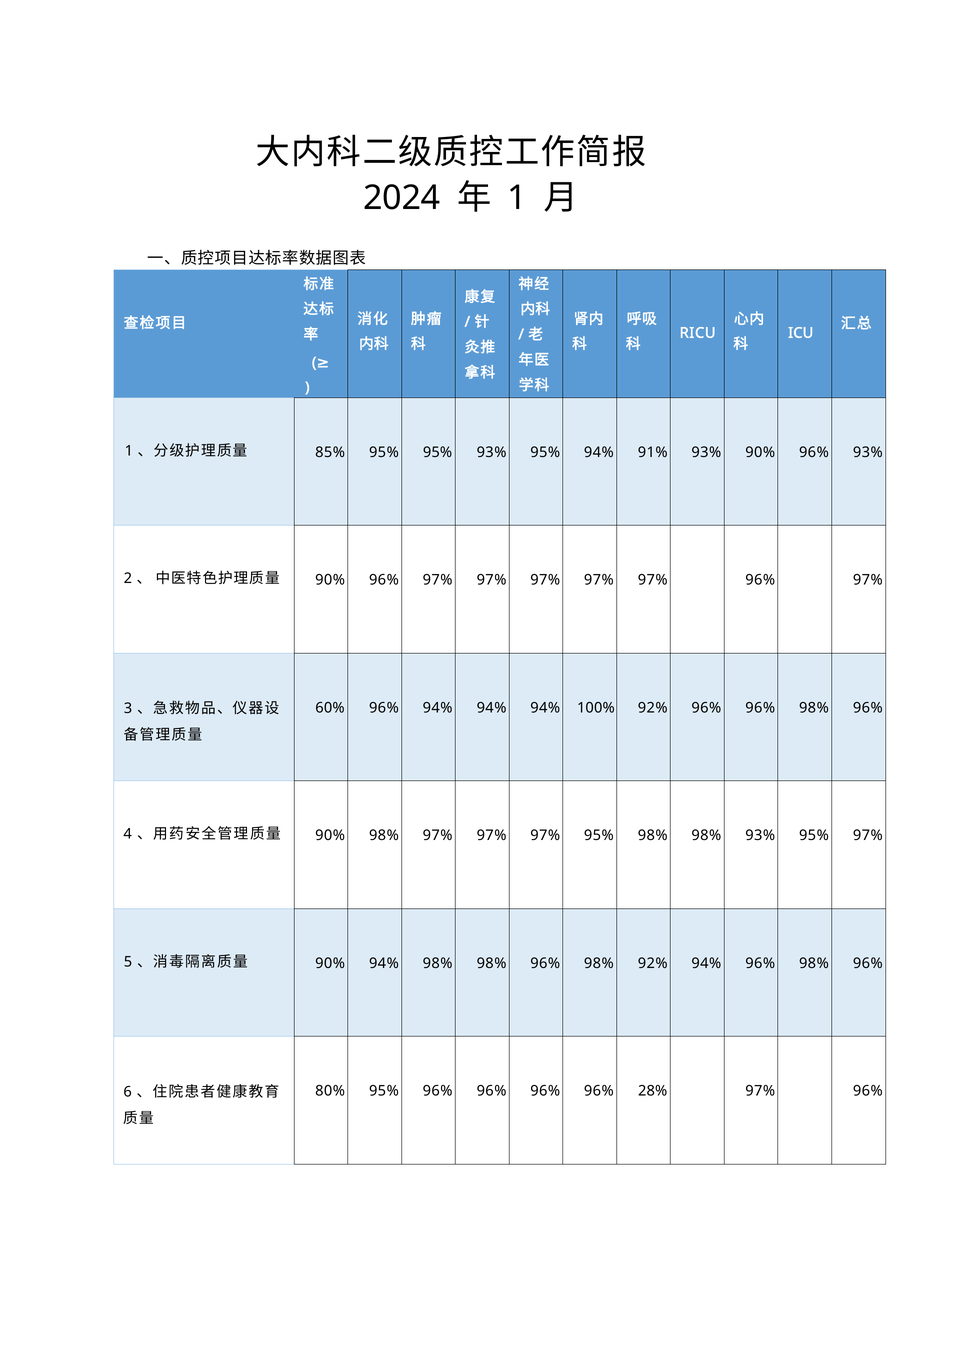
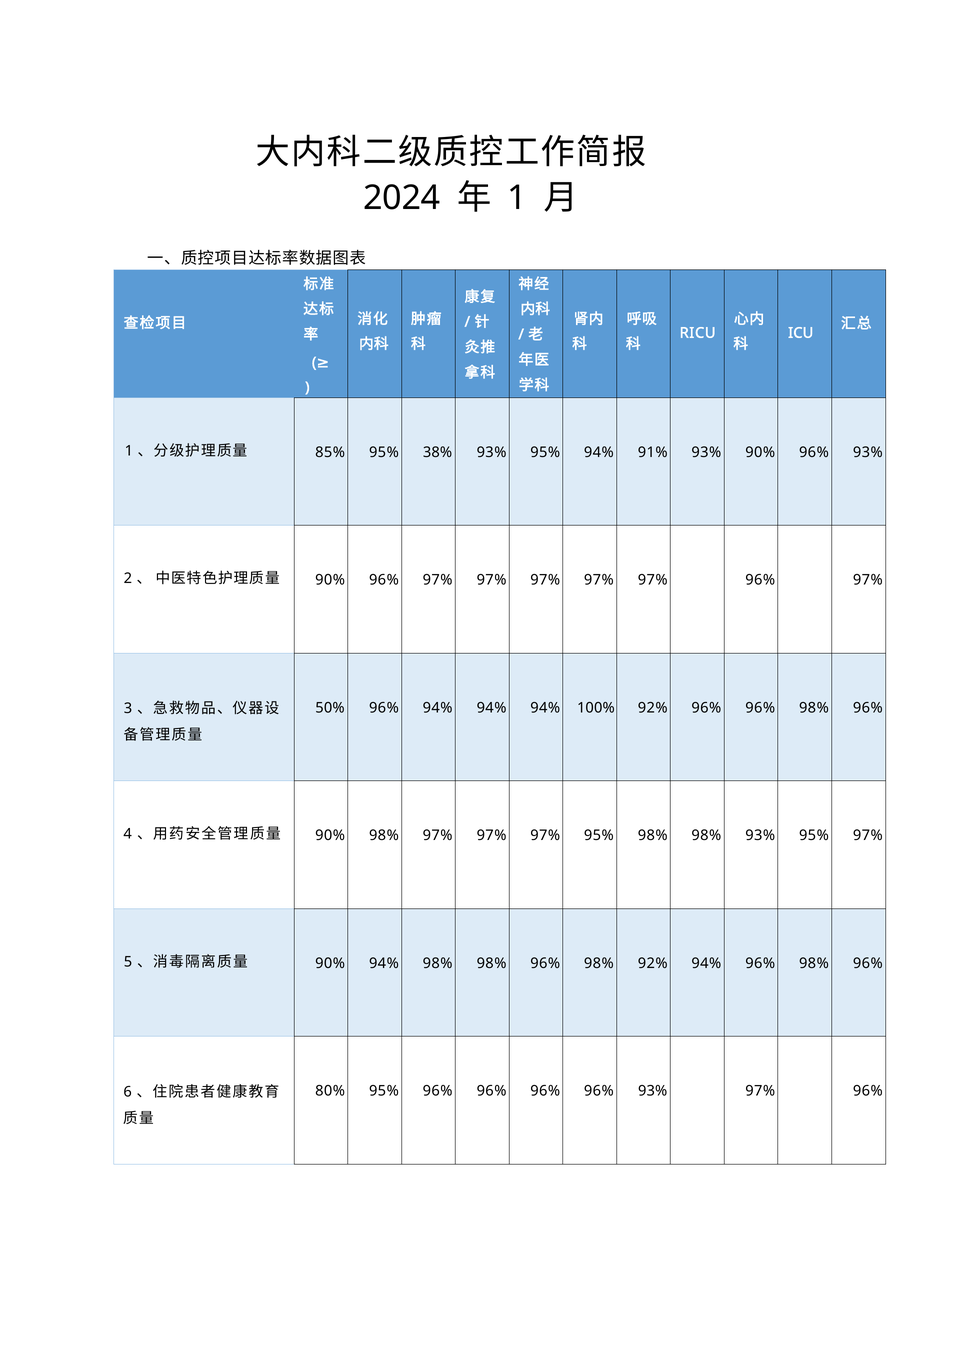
95% 95%: 95% -> 38% (438, 453)
60%: 60% -> 50% (330, 708)
96% 96% 28%: 28% -> 93% (653, 1091)
